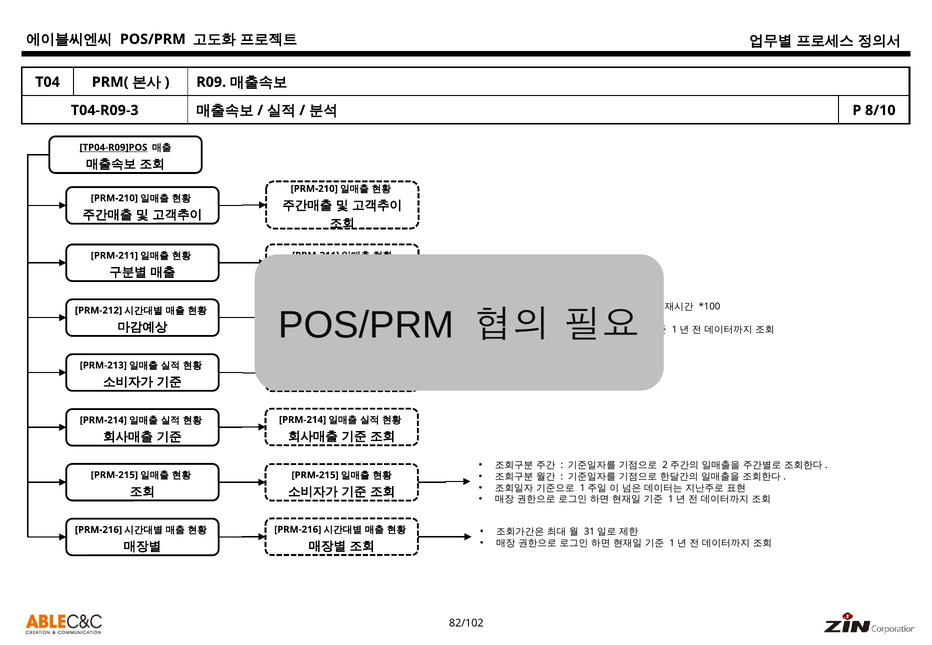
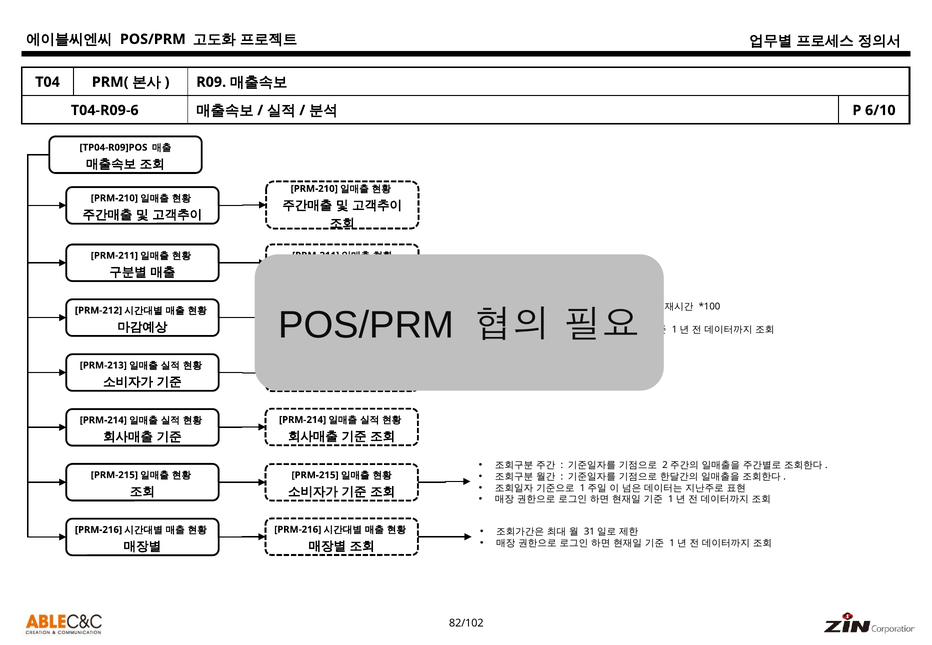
T04-R09-3: T04-R09-3 -> T04-R09-6 (105, 110)
8/10: 8/10 -> 6/10 (880, 110)
TP04-R09]POS underline: present -> none (113, 148)
